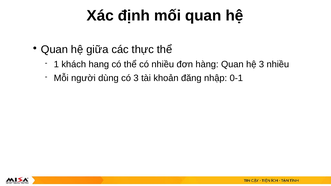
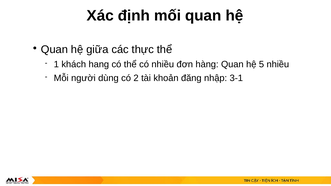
hệ 3: 3 -> 5 (261, 64)
có 3: 3 -> 2 (136, 78)
0-1: 0-1 -> 3-1 (236, 78)
